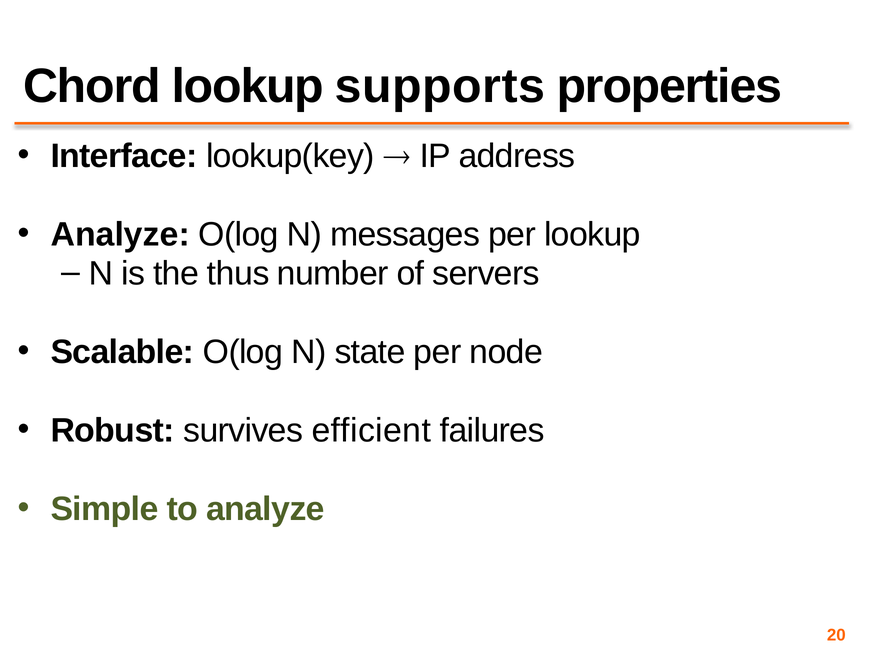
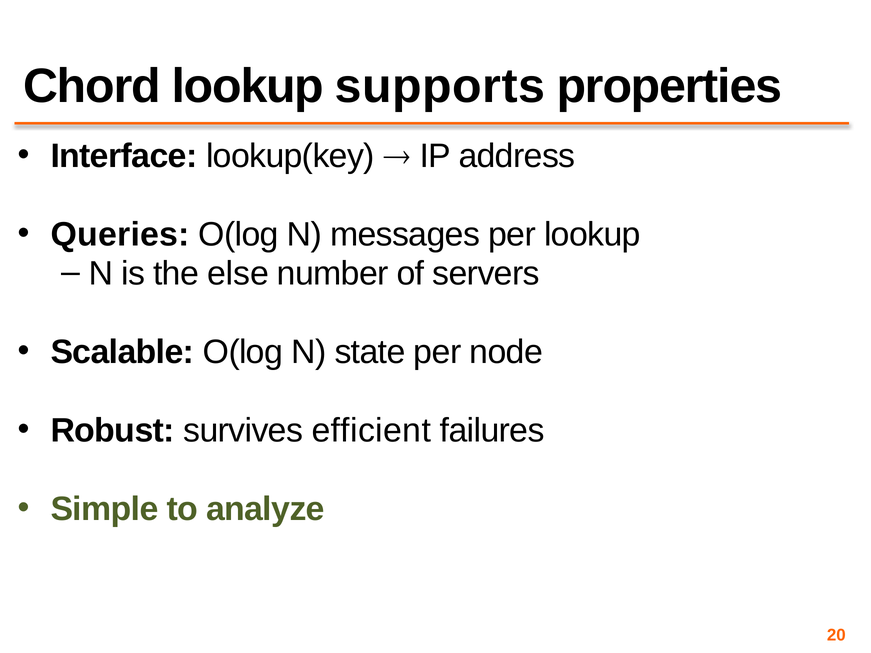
Analyze: Analyze -> Queries (120, 235)
thus: thus -> else (238, 274)
